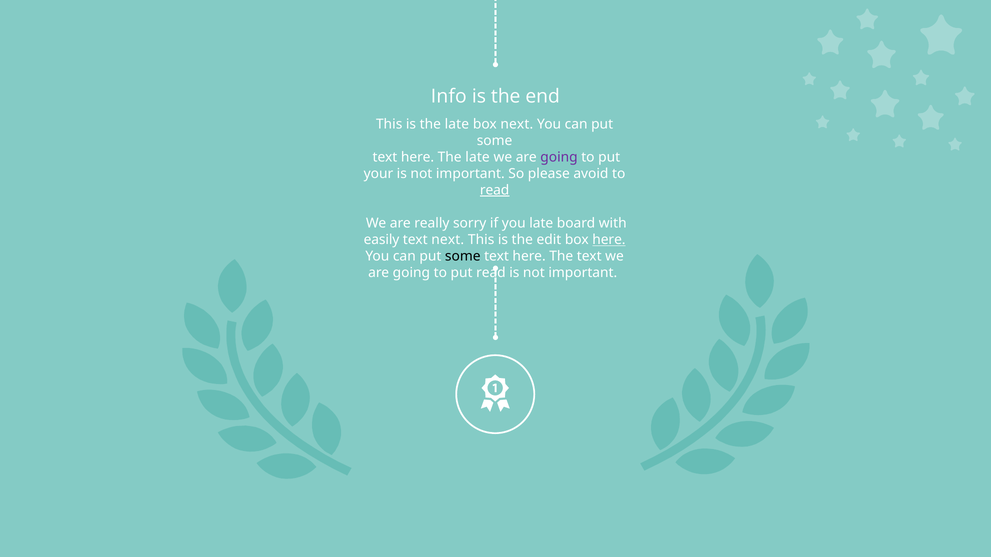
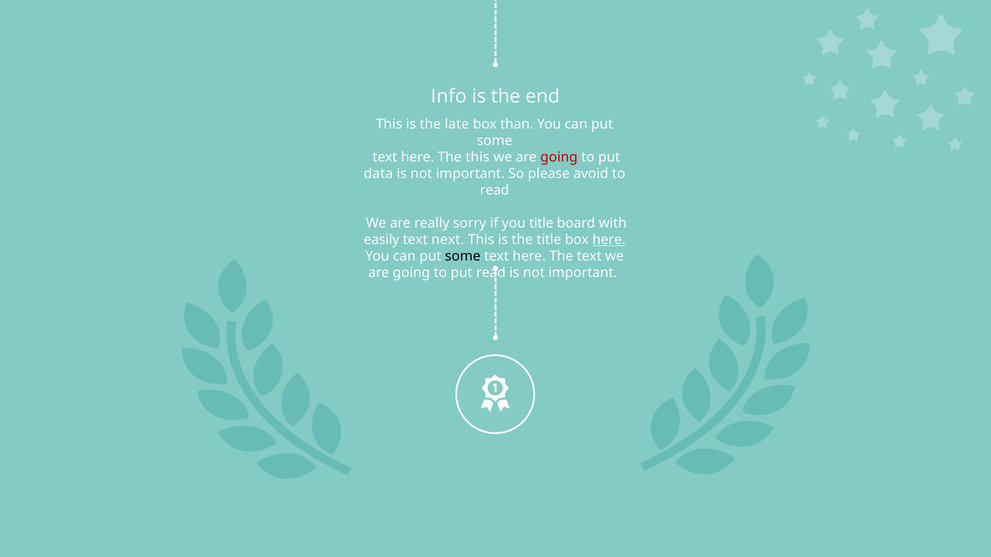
box next: next -> than (517, 124)
here The late: late -> this (478, 157)
going colour: purple -> red (559, 157)
your: your -> data (378, 174)
read underline: present -> none (495, 190)
you late: late -> title (541, 223)
the edit: edit -> title (549, 240)
